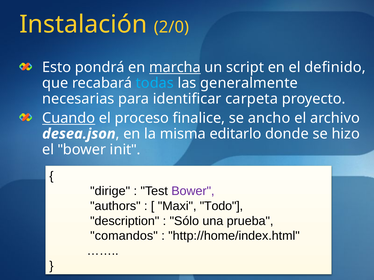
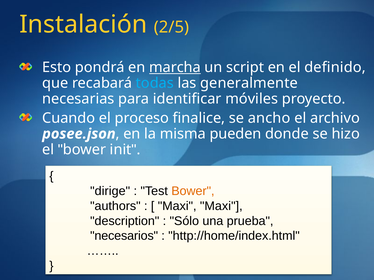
2/0: 2/0 -> 2/5 (171, 27)
carpeta: carpeta -> móviles (252, 99)
Cuando underline: present -> none (69, 118)
desea.json: desea.json -> posee.json (79, 134)
editarlo: editarlo -> pueden (236, 134)
Bower colour: purple -> orange (193, 191)
Maxi Todo: Todo -> Maxi (221, 206)
comandos: comandos -> necesarios (124, 236)
